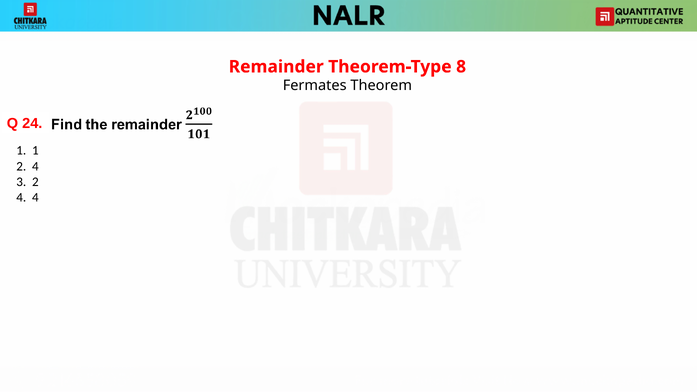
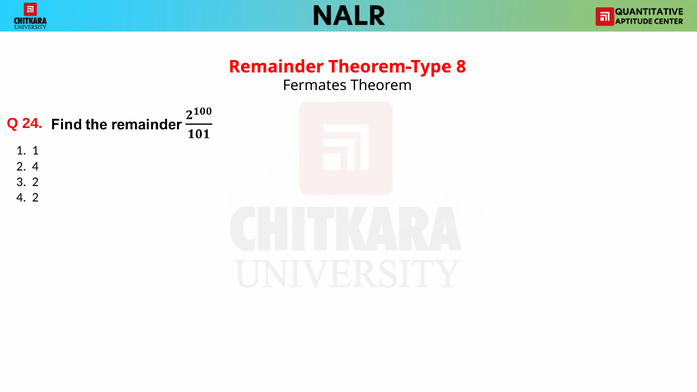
4 4: 4 -> 2 (35, 198)
